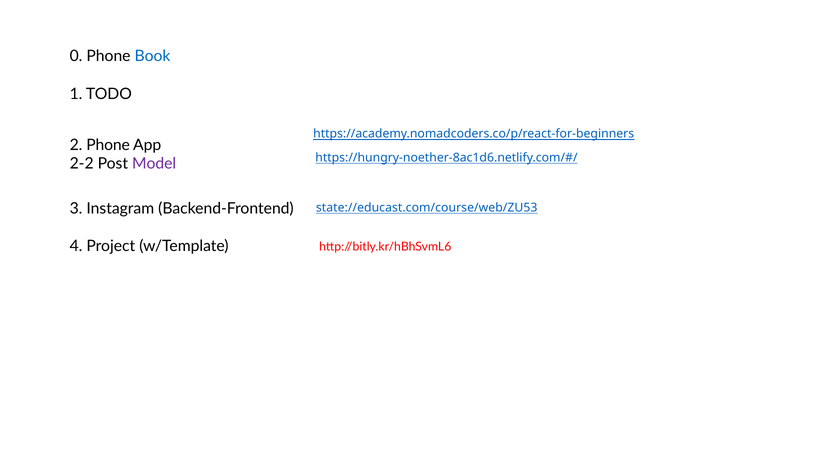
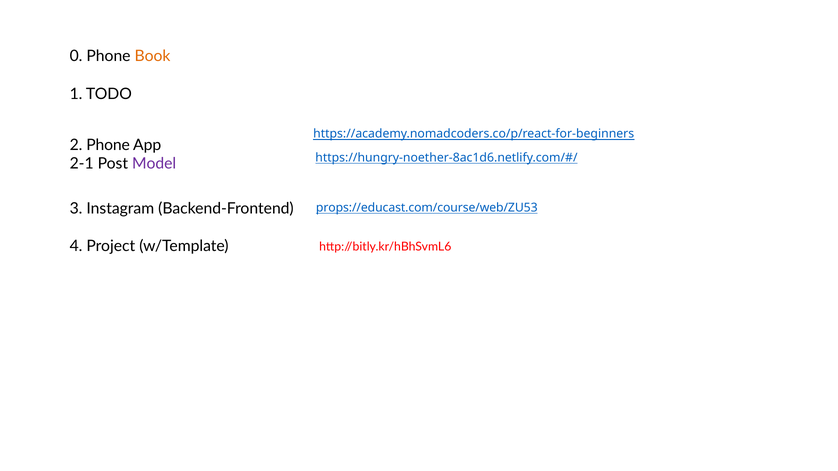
Book colour: blue -> orange (153, 56)
2-2: 2-2 -> 2-1 (82, 164)
state://educast.com/course/web/ZU53: state://educast.com/course/web/ZU53 -> props://educast.com/course/web/ZU53 (427, 208)
